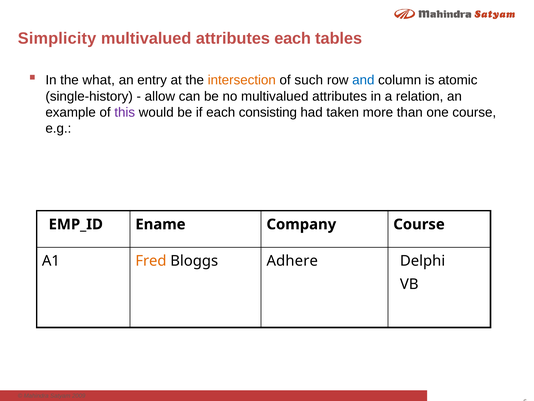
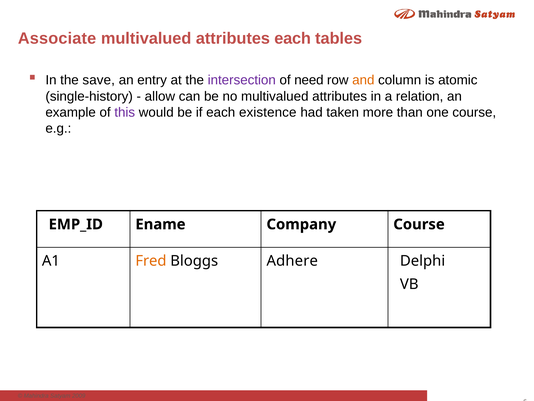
Simplicity: Simplicity -> Associate (57, 38)
what: what -> save (99, 80)
intersection colour: orange -> purple (242, 80)
such: such -> need (309, 80)
and colour: blue -> orange (363, 80)
consisting: consisting -> existence (268, 112)
